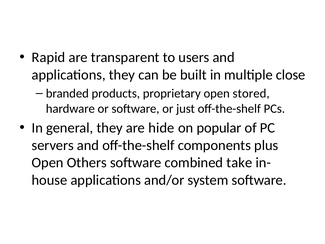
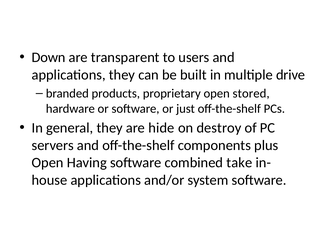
Rapid: Rapid -> Down (49, 57)
close: close -> drive (291, 75)
popular: popular -> destroy (219, 128)
Others: Others -> Having (87, 162)
